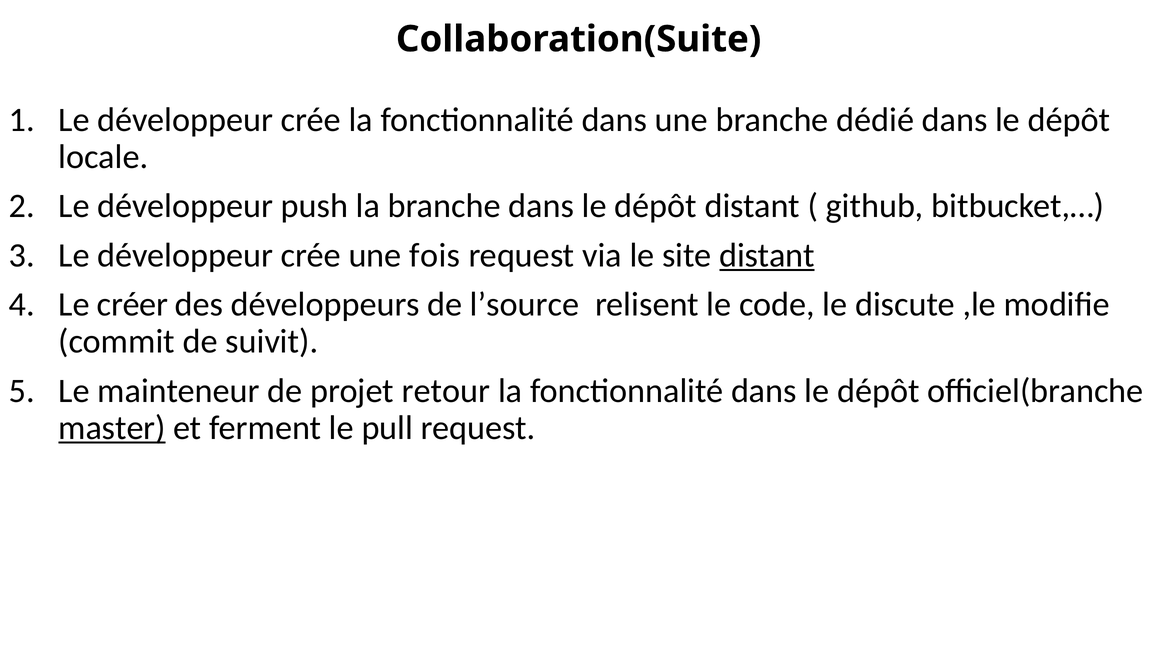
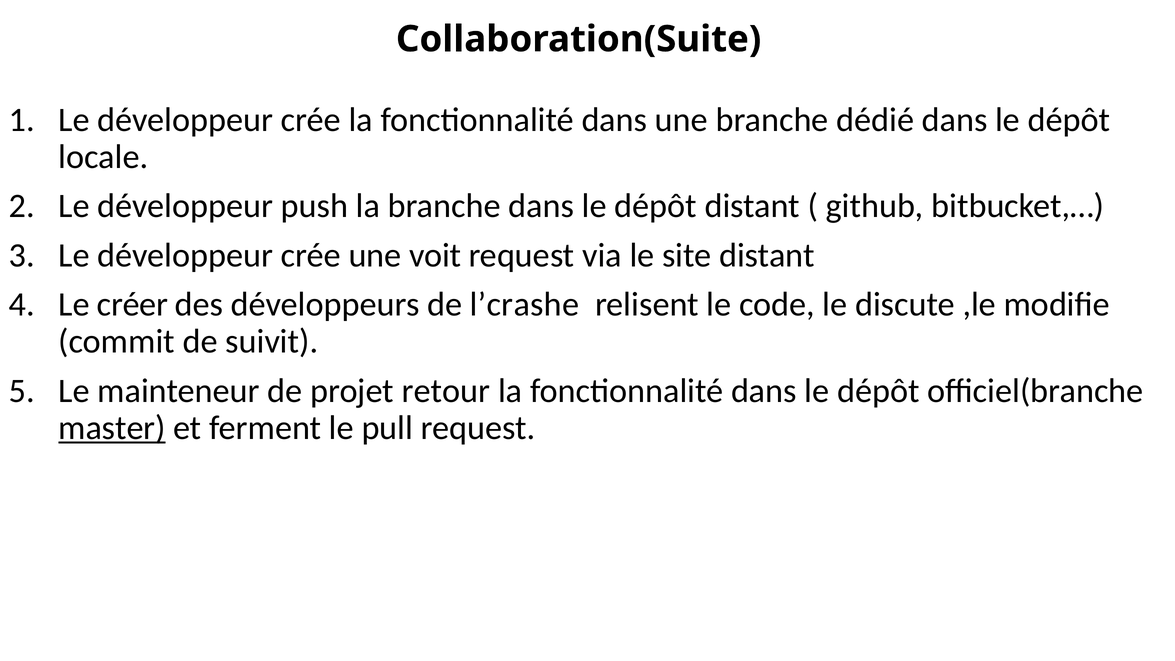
fois: fois -> voit (435, 255)
distant underline: present -> none (767, 255)
l’source: l’source -> l’crashe (525, 305)
